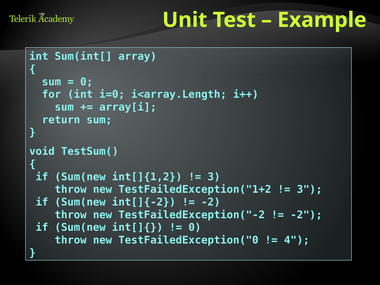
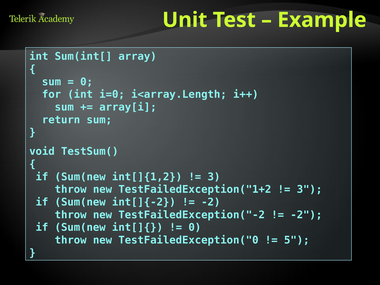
4: 4 -> 5 (297, 240)
